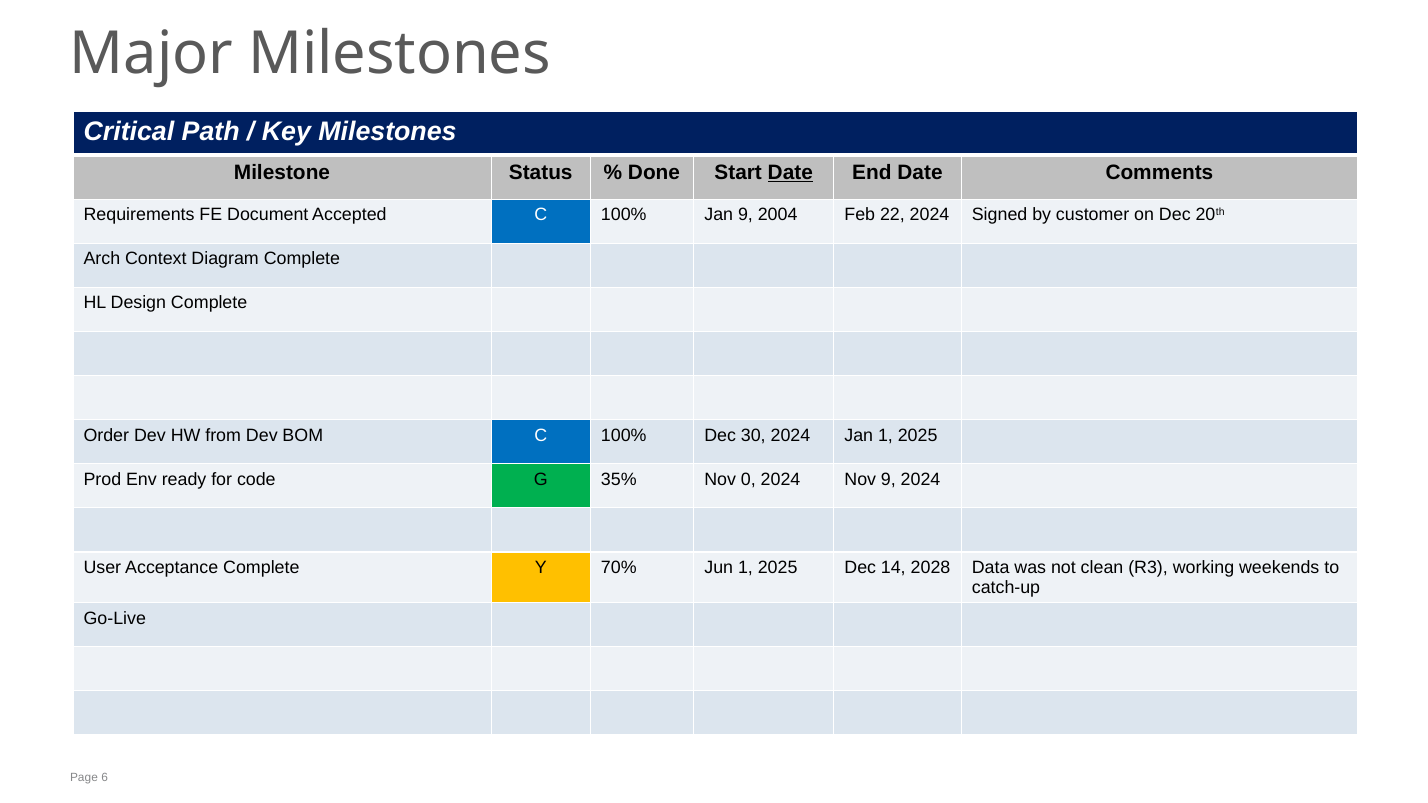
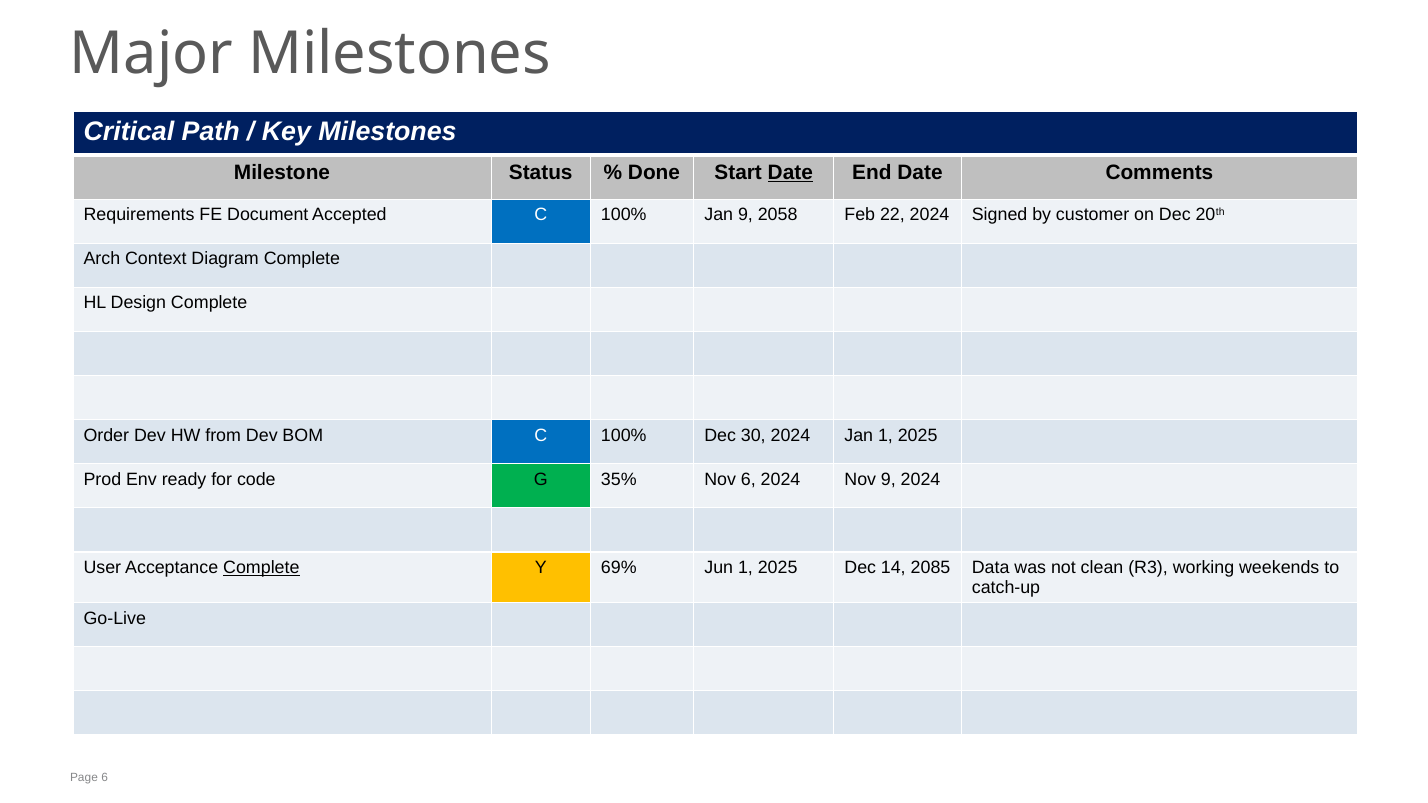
2004: 2004 -> 2058 (778, 215)
Nov 0: 0 -> 6 (748, 480)
Complete underline: none -> present (261, 568)
70%: 70% -> 69% (619, 568)
2028: 2028 -> 2085 (931, 568)
